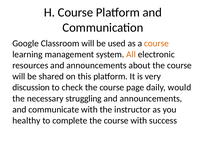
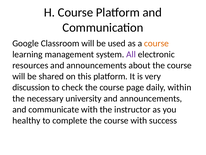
All colour: orange -> purple (131, 54)
would: would -> within (179, 87)
struggling: struggling -> university (84, 98)
